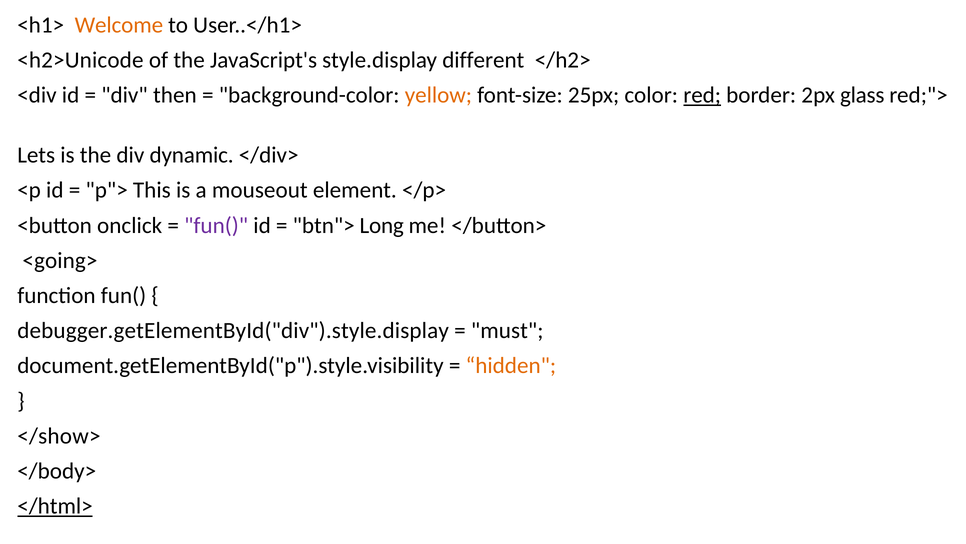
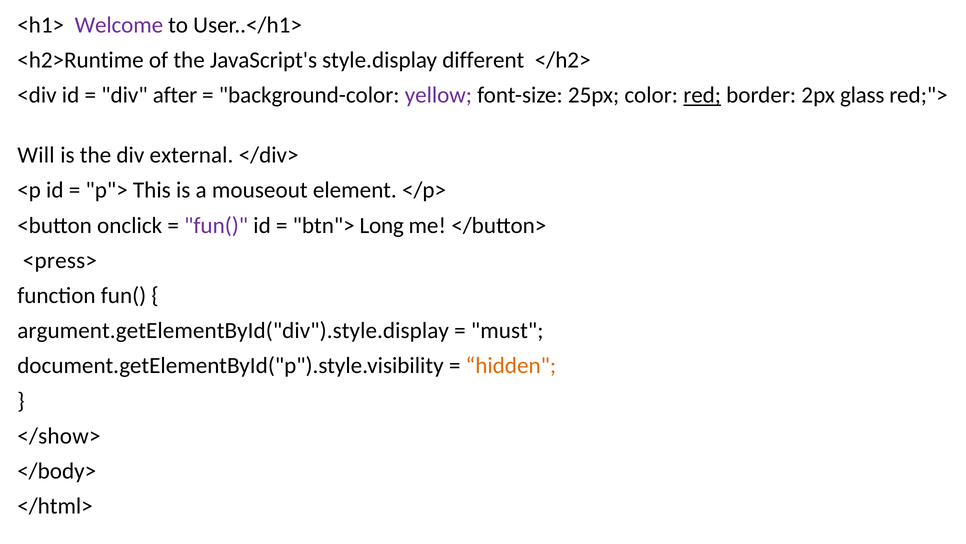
Welcome colour: orange -> purple (119, 25)
<h2>Unicode: <h2>Unicode -> <h2>Runtime (80, 60)
then: then -> after (175, 95)
yellow colour: orange -> purple (438, 95)
Lets: Lets -> Will (36, 155)
dynamic: dynamic -> external (191, 155)
<going>: <going> -> <press> (60, 260)
debugger.getElementById("div").style.display: debugger.getElementById("div").style.display -> argument.getElementById("div").style.display (233, 330)
</html> underline: present -> none (55, 506)
